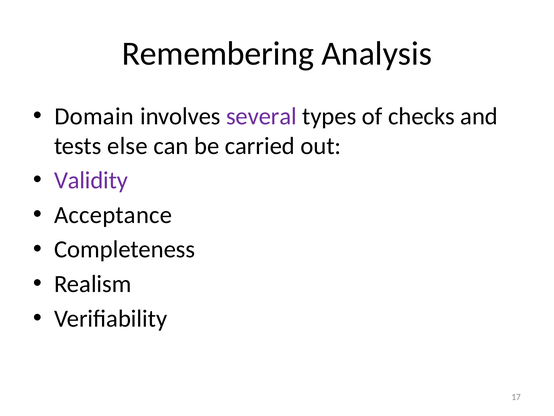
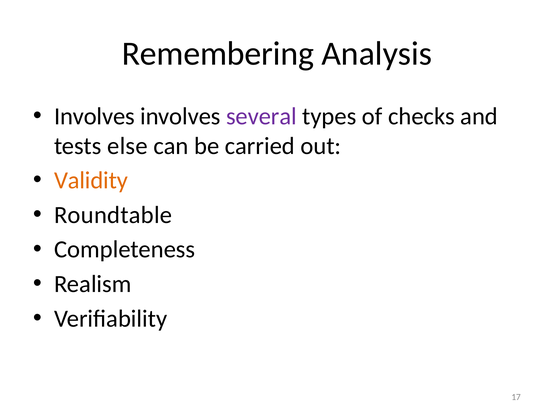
Domain: Domain -> Involves (94, 116)
Validity colour: purple -> orange (91, 180)
Acceptance: Acceptance -> Roundtable (113, 215)
